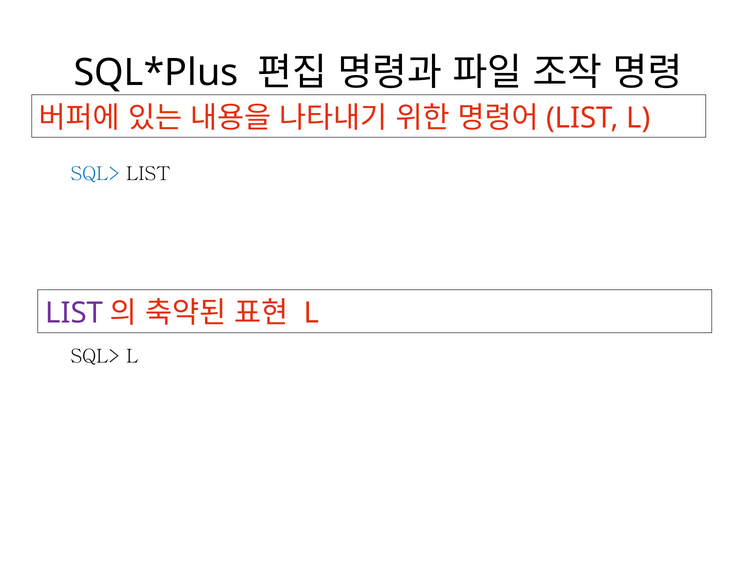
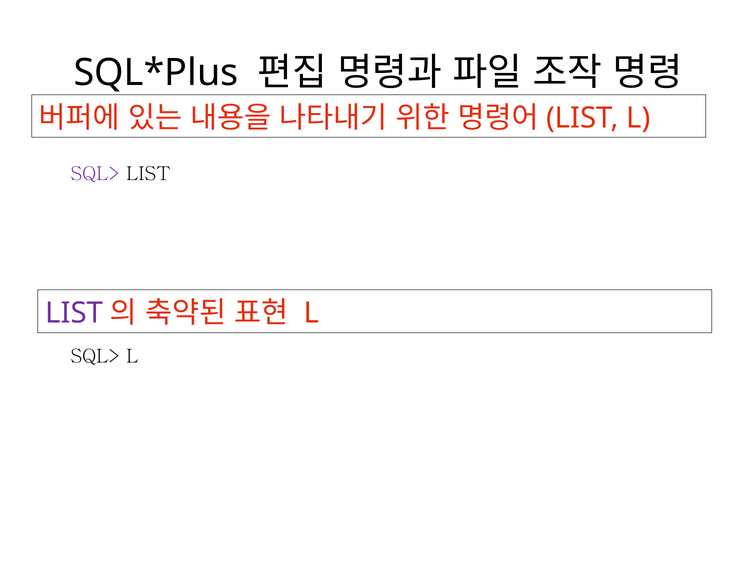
SQL> colour: blue -> purple (95, 174)
